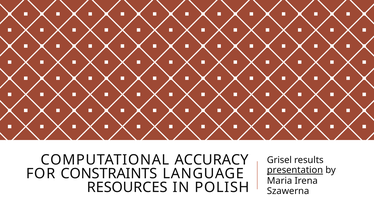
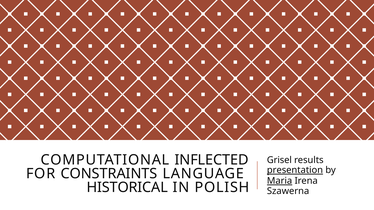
ACCURACY: ACCURACY -> INFLECTED (212, 160)
Maria underline: none -> present (280, 181)
RESOURCES: RESOURCES -> HISTORICAL (127, 188)
